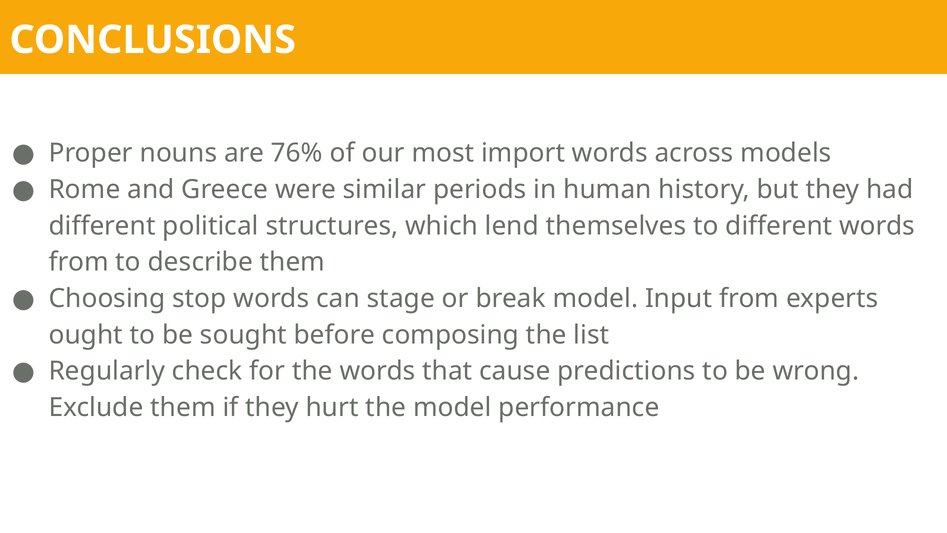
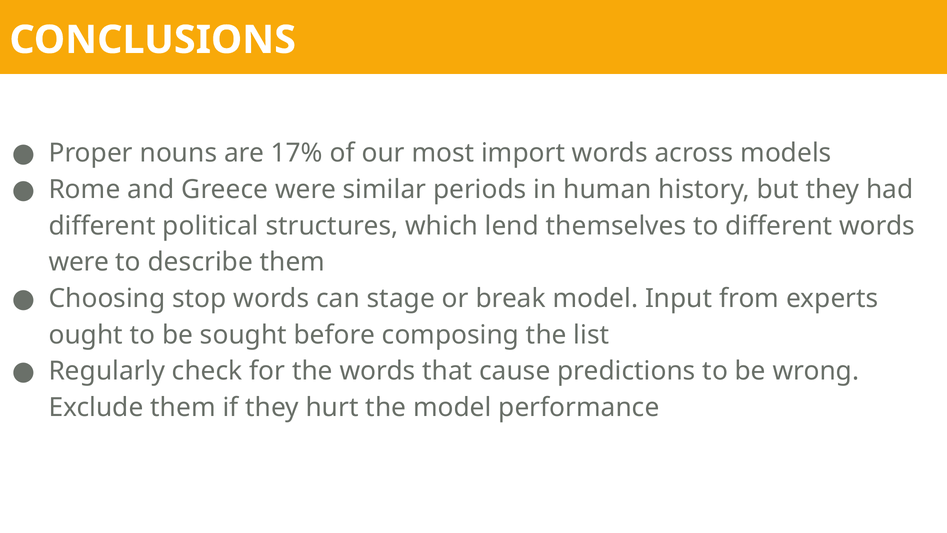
76%: 76% -> 17% (297, 153)
from: from -> were (79, 262)
